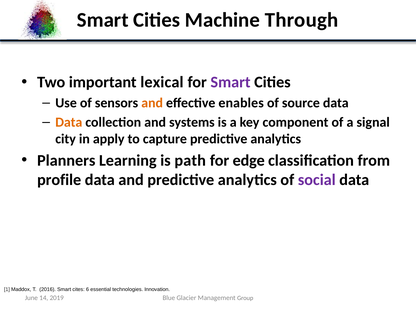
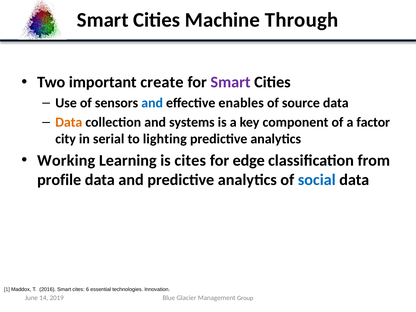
lexical: lexical -> create (162, 82)
and colour: orange -> blue (152, 103)
signal: signal -> factor (373, 122)
apply: apply -> serial (109, 139)
capture: capture -> lighting (165, 139)
Planners: Planners -> Working (66, 160)
is path: path -> cites (190, 160)
social colour: purple -> blue (317, 180)
